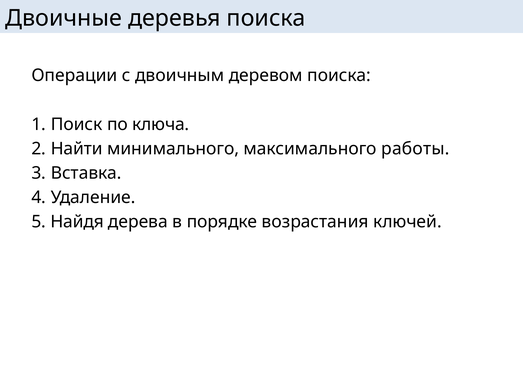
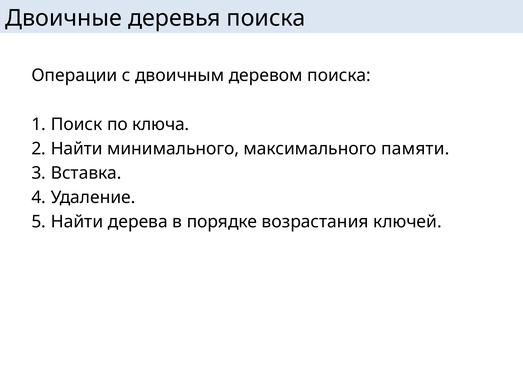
работы: работы -> памяти (415, 149)
5 Найдя: Найдя -> Найти (77, 222)
